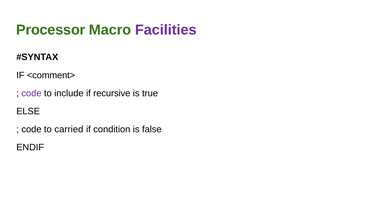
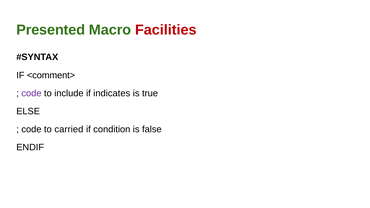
Processor: Processor -> Presented (51, 30)
Facilities colour: purple -> red (166, 30)
recursive: recursive -> indicates (112, 93)
